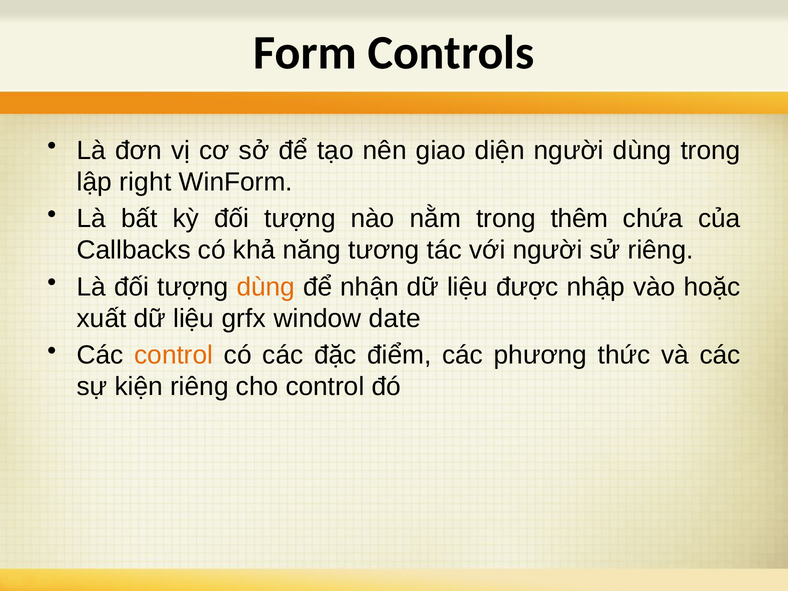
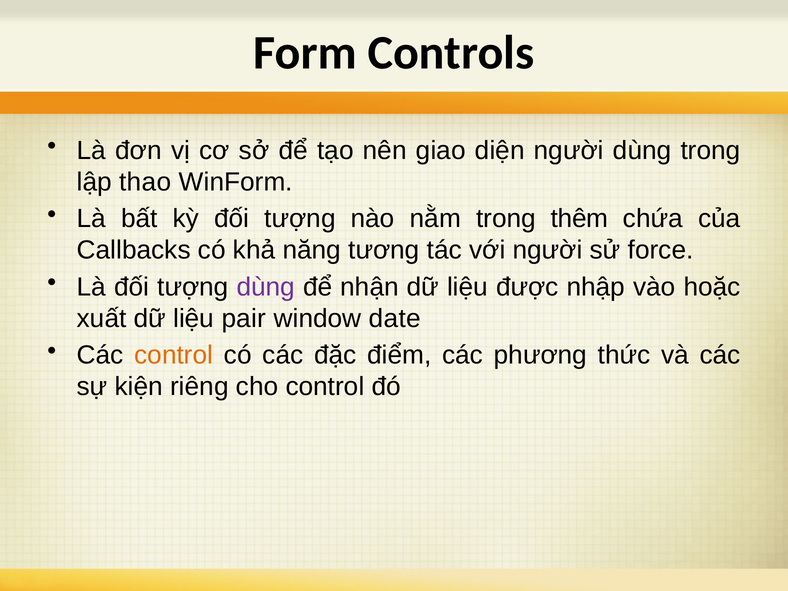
right: right -> thao (145, 182)
sử riêng: riêng -> force (661, 250)
dùng colour: orange -> purple (266, 287)
grfx: grfx -> pair (244, 319)
